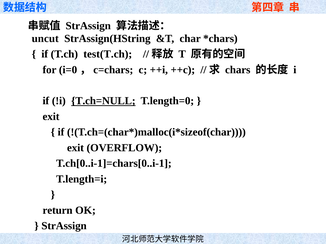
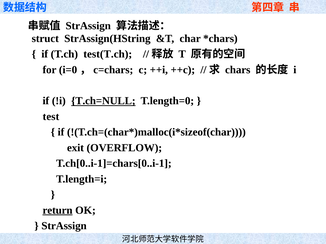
uncut: uncut -> struct (45, 39)
exit: exit -> test (51, 117)
return underline: none -> present (58, 211)
